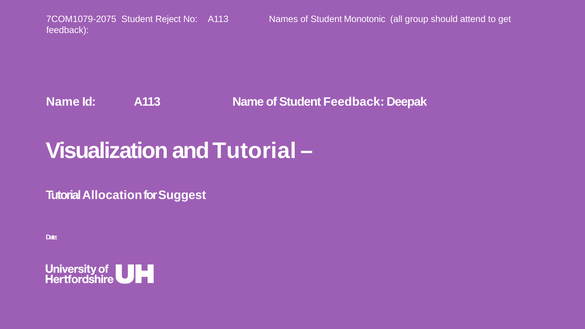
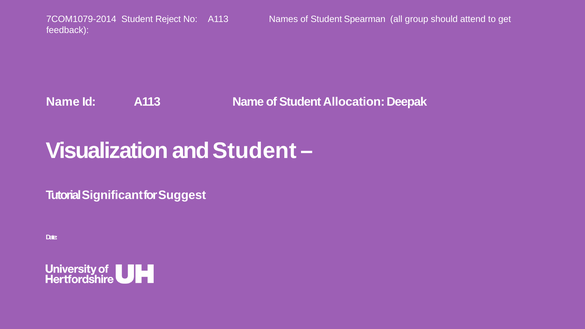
7COM1079-2075: 7COM1079-2075 -> 7COM1079-2014 (81, 19)
Monotonic: Monotonic -> Spearman (365, 19)
Student Feedback: Feedback -> Allocation (354, 102)
and Tutorial: Tutorial -> Student (255, 151)
Allocation: Allocation -> Significant (112, 195)
